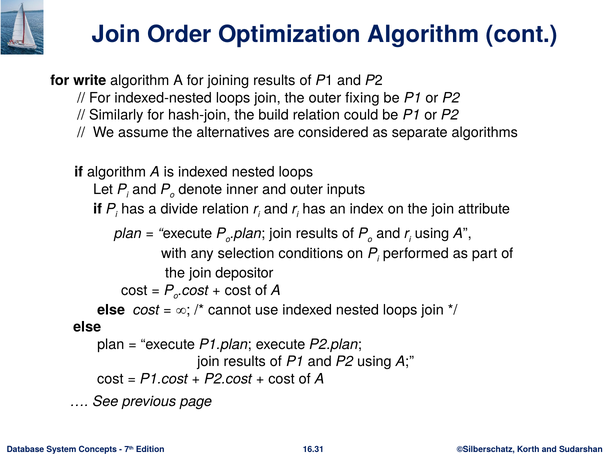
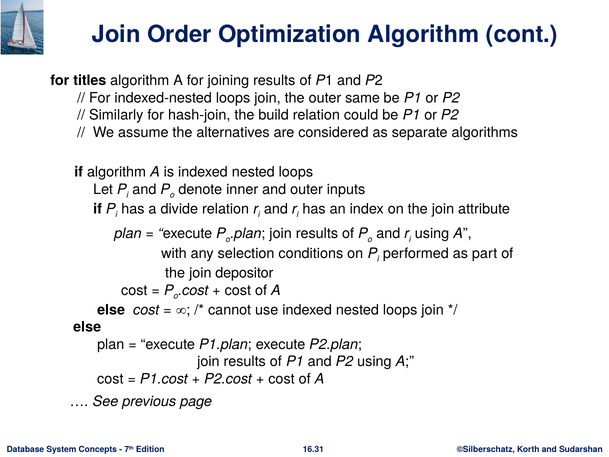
write: write -> titles (90, 81)
fixing: fixing -> same (363, 98)
